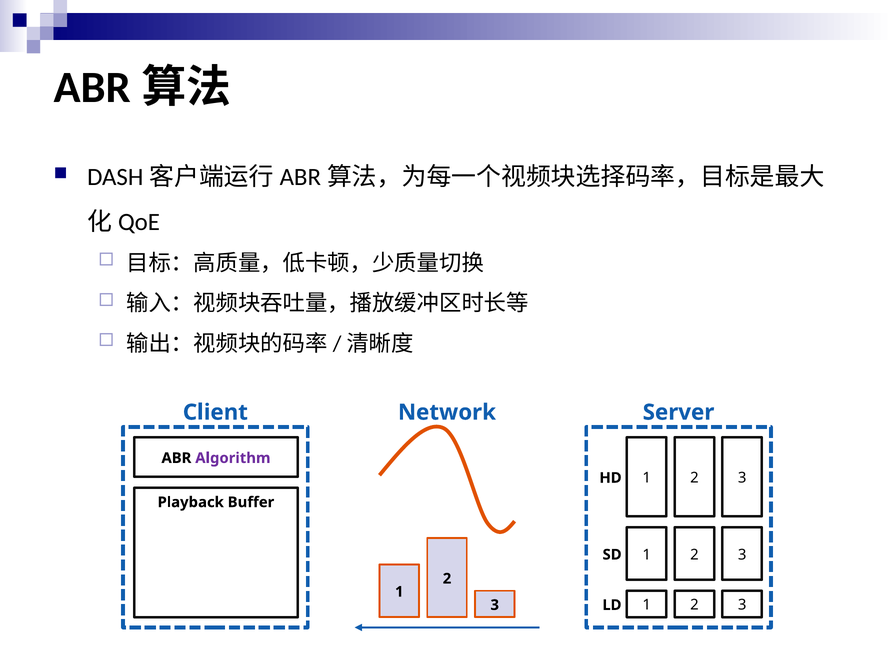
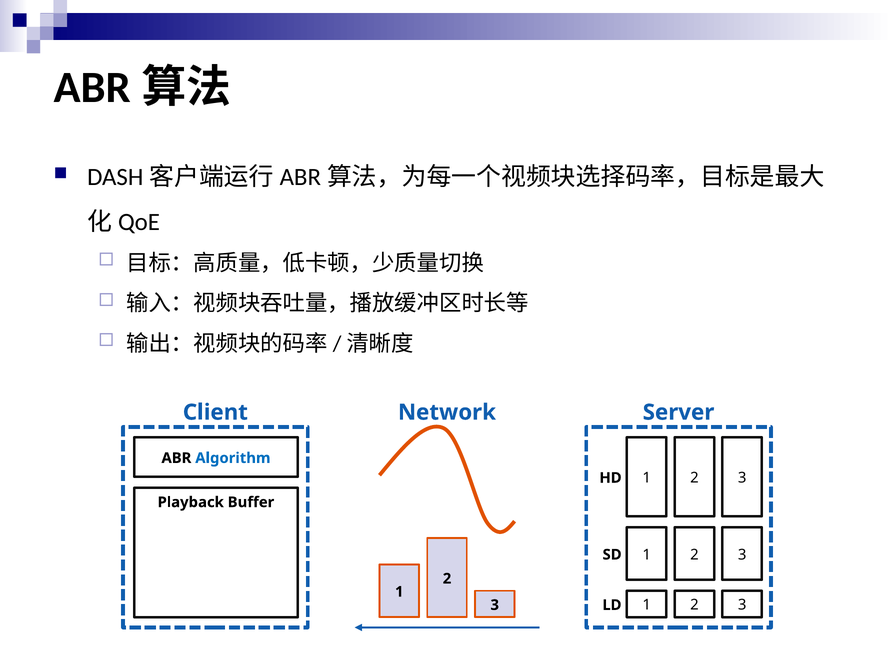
Algorithm colour: purple -> blue (233, 458)
